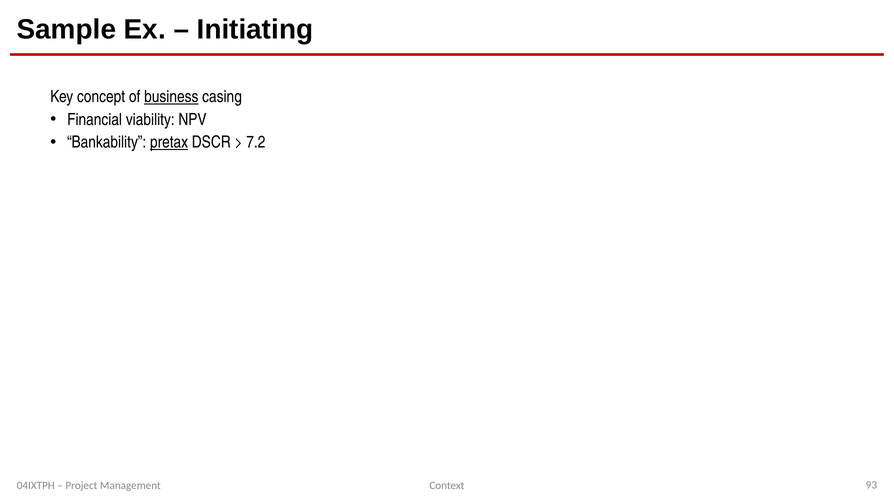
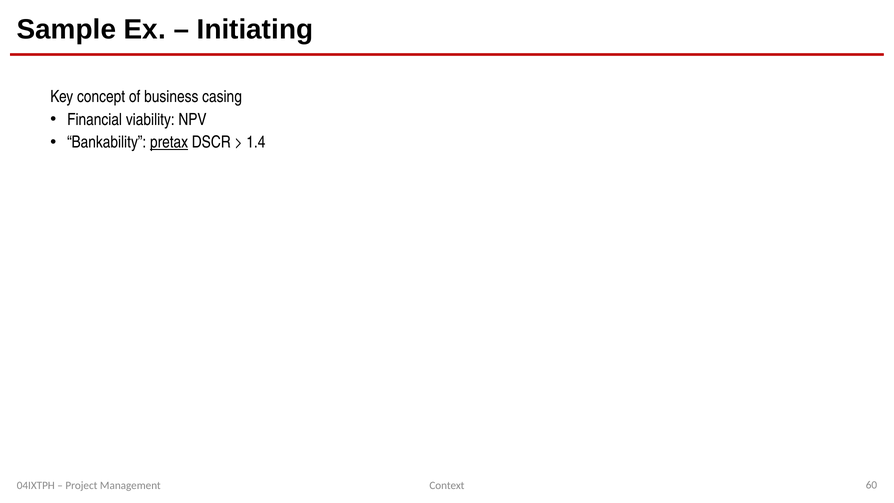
business underline: present -> none (171, 97)
7.2: 7.2 -> 1.4 (256, 142)
93: 93 -> 60 (871, 485)
